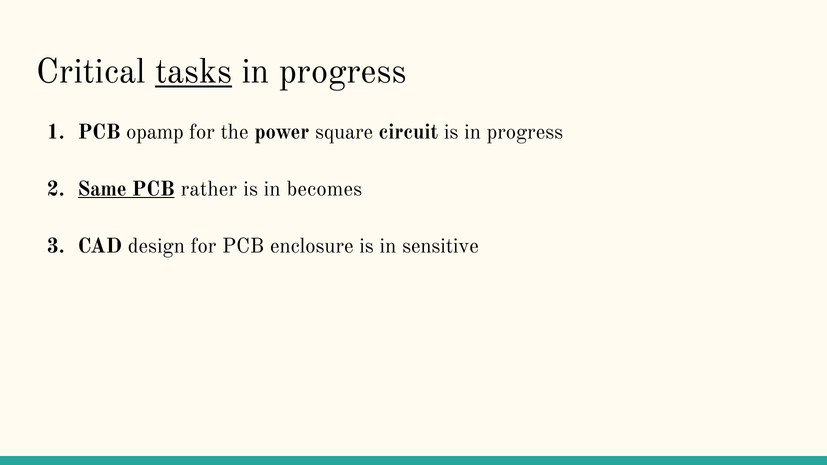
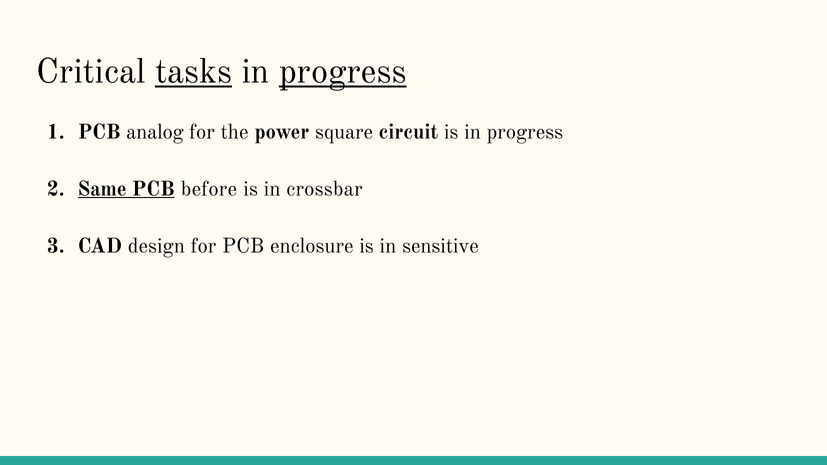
progress underline: none -> present (343, 72)
opamp: opamp -> analog (155, 132)
rather: rather -> before (209, 189)
becomes: becomes -> crossbar (324, 189)
